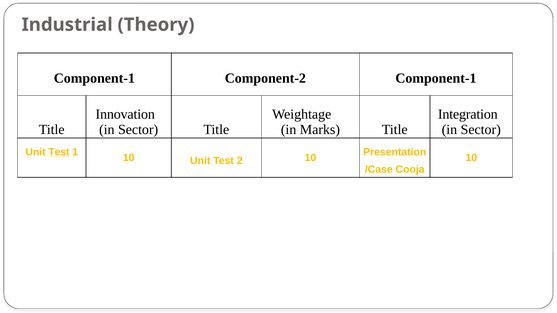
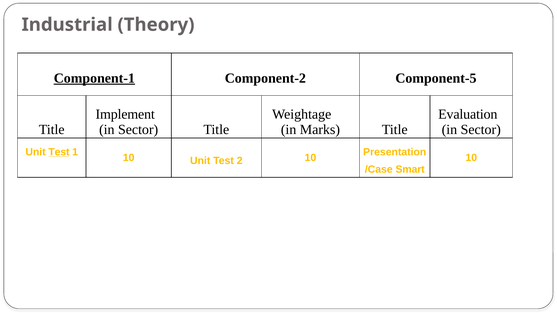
Component-1 underline: none -> present (94, 78)
Component-2 Component-1: Component-1 -> Component-5 (436, 78)
Innovation: Innovation -> Implement (125, 114)
Integration: Integration -> Evaluation (468, 114)
Cooja: Cooja -> Smart (410, 170)
